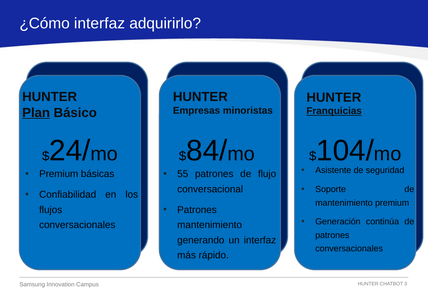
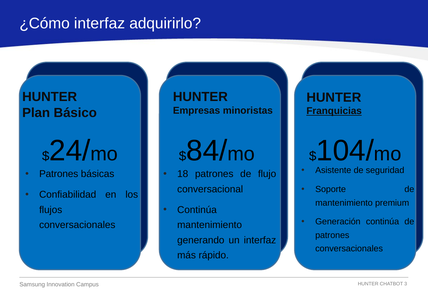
Plan underline: present -> none (36, 113)
Premium: Premium -> Patrones (59, 174)
55: 55 -> 18 (183, 174)
Patrones: Patrones -> Continúa (197, 210)
